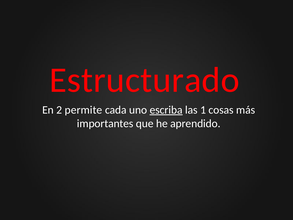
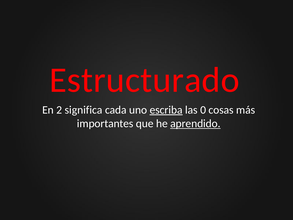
permite: permite -> significa (84, 110)
1: 1 -> 0 (203, 110)
aprendido underline: none -> present (195, 123)
